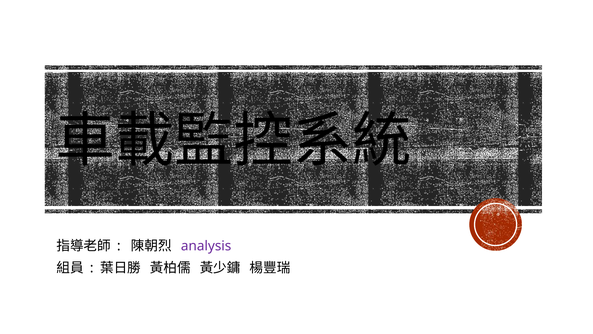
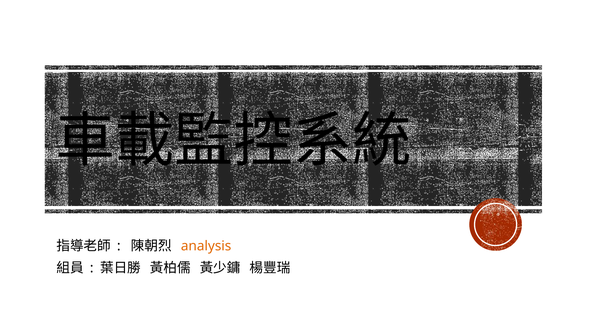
analysis colour: purple -> orange (206, 246)
